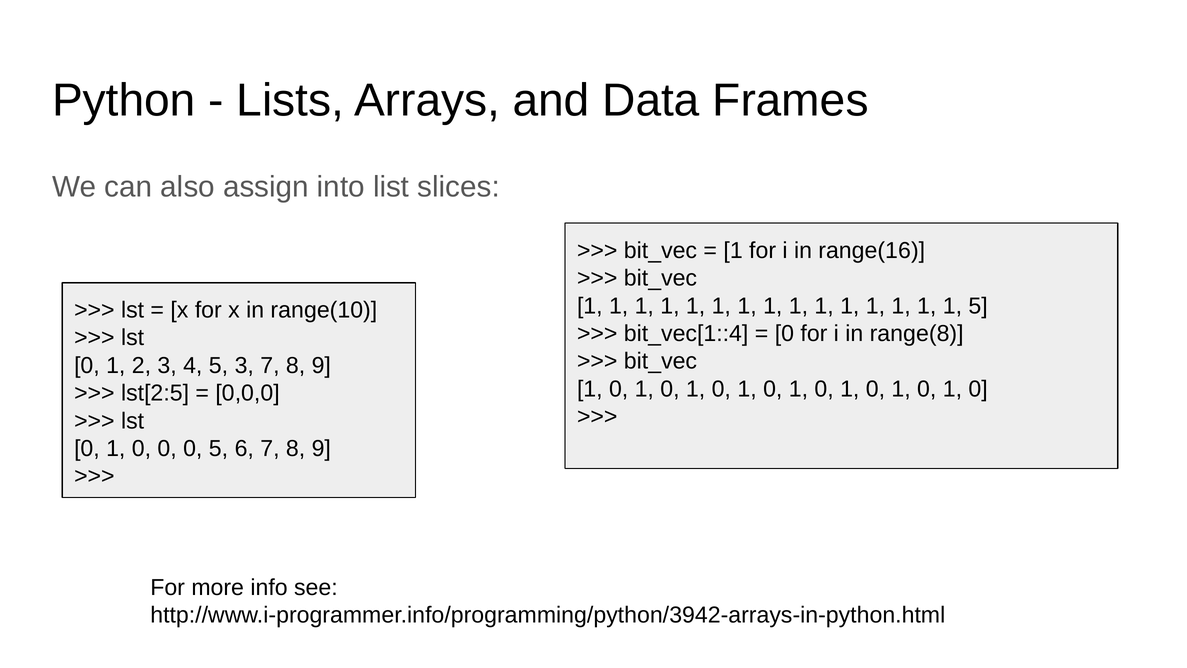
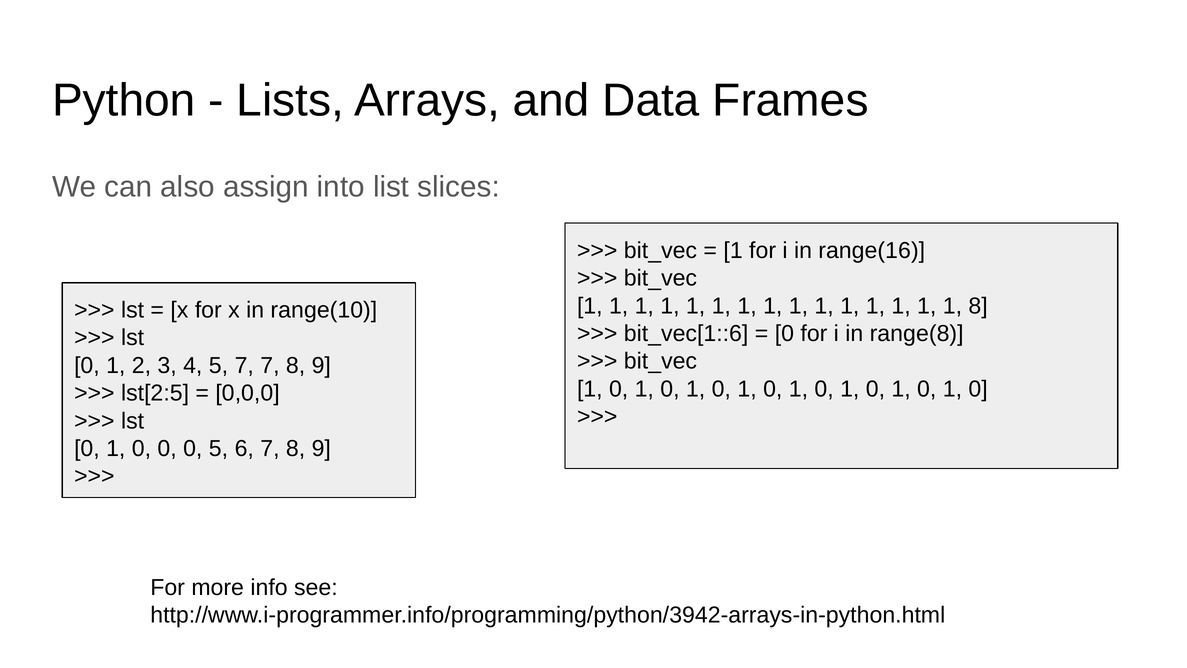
1 5: 5 -> 8 (978, 306)
bit_vec[1::4: bit_vec[1::4 -> bit_vec[1::6 (686, 333)
5 3: 3 -> 7 (244, 365)
